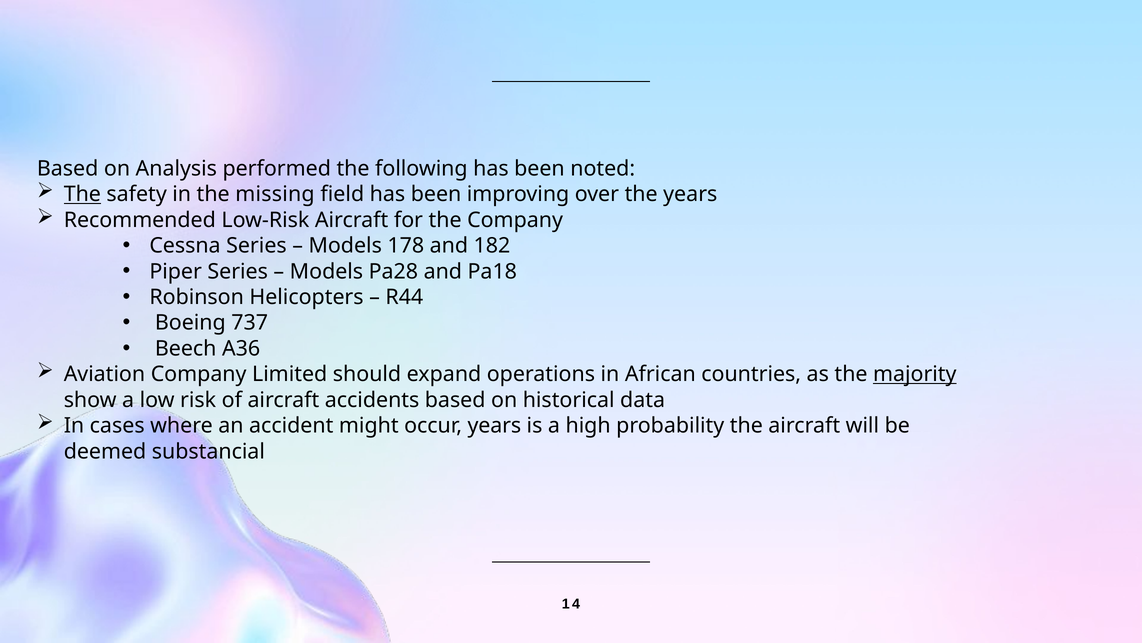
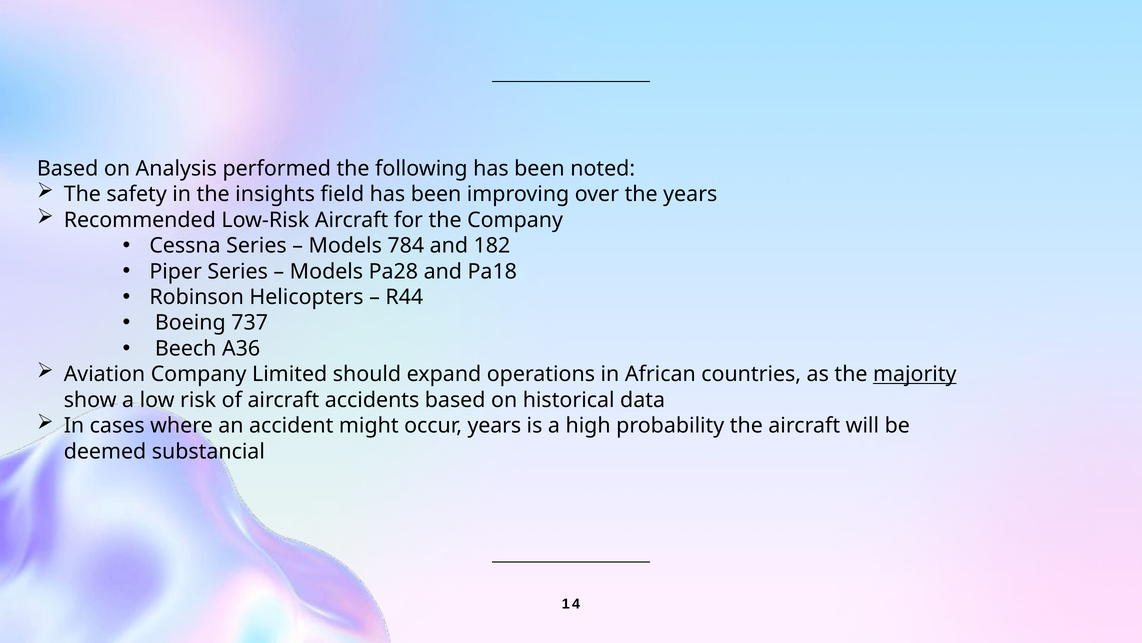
The underline: present -> none (82, 194)
missing: missing -> insights (275, 194)
178: 178 -> 784 (406, 245)
